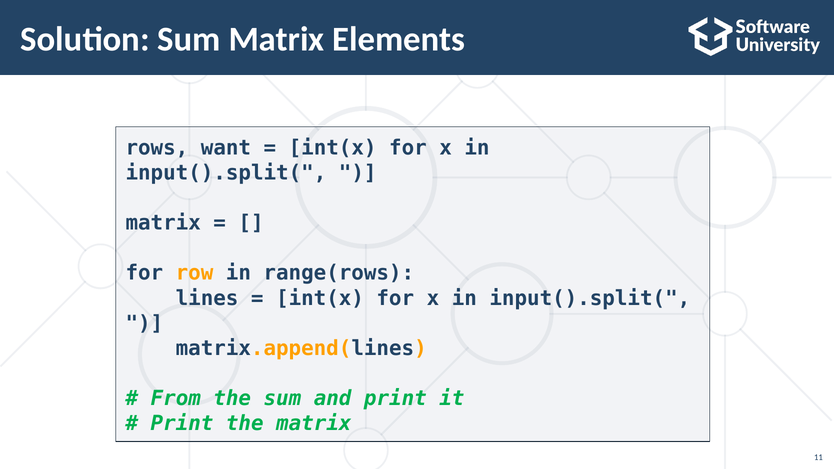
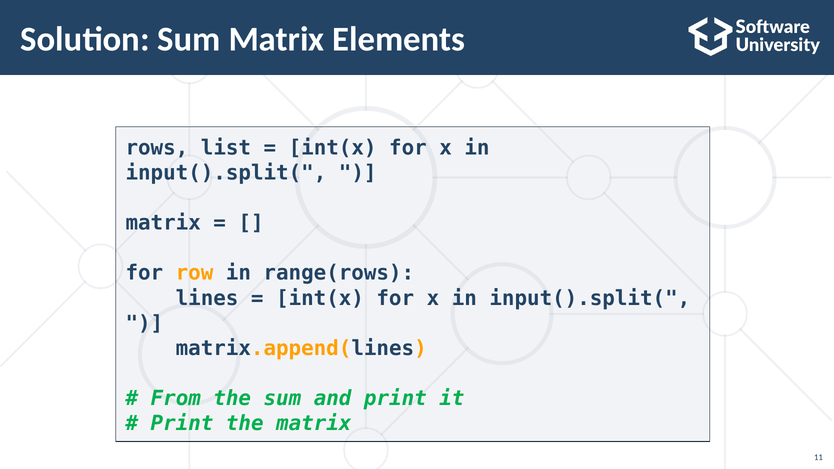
want: want -> list (226, 148)
